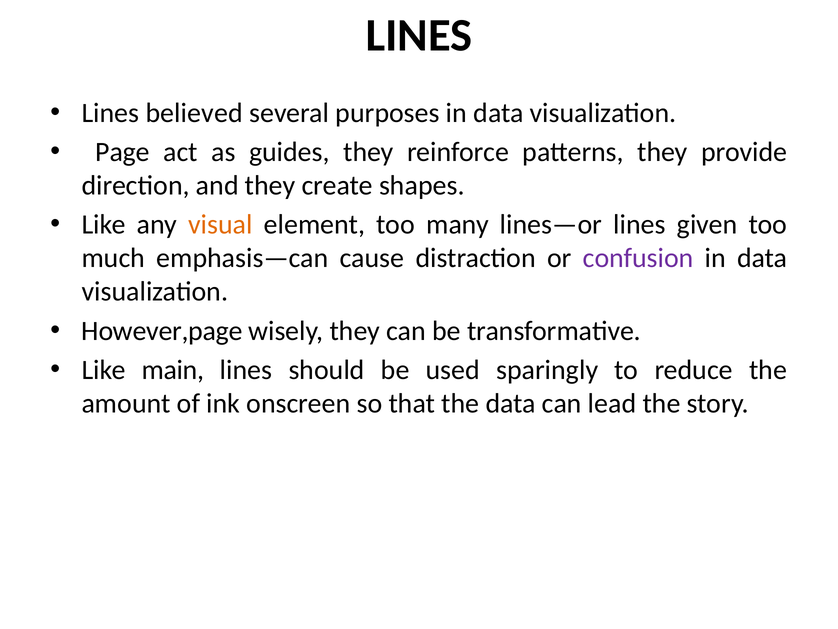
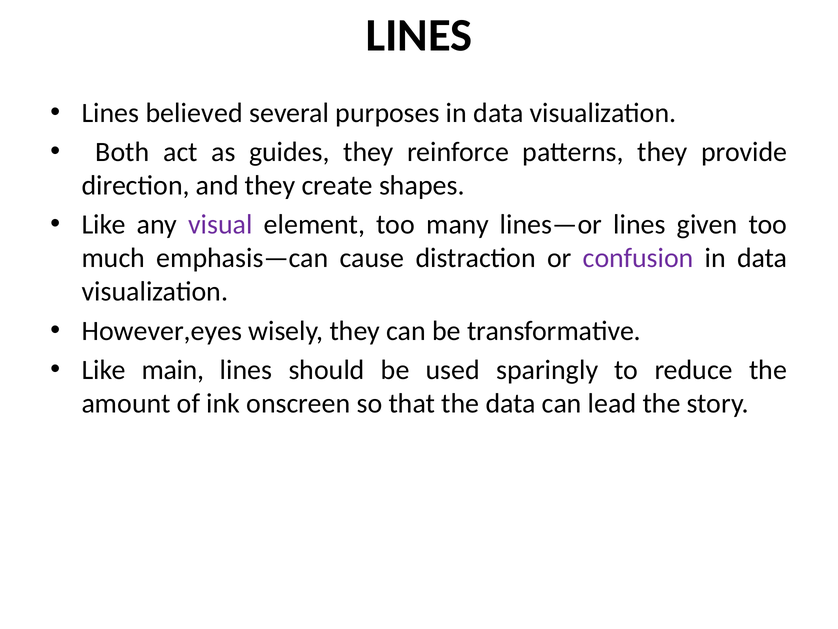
Page: Page -> Both (122, 152)
visual colour: orange -> purple (221, 224)
However,page: However,page -> However,eyes (162, 331)
